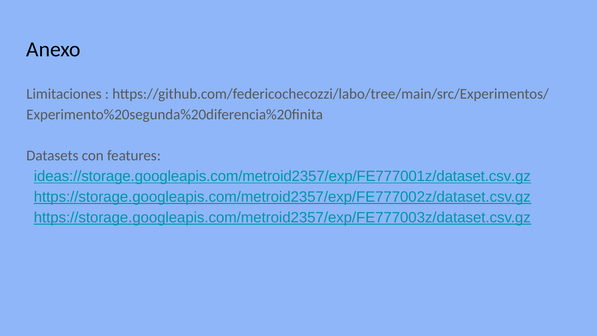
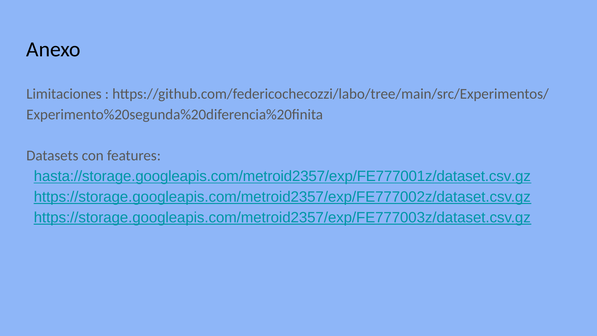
ideas://storage.googleapis.com/metroid2357/exp/FE777001z/dataset.csv.gz: ideas://storage.googleapis.com/metroid2357/exp/FE777001z/dataset.csv.gz -> hasta://storage.googleapis.com/metroid2357/exp/FE777001z/dataset.csv.gz (282, 176)
